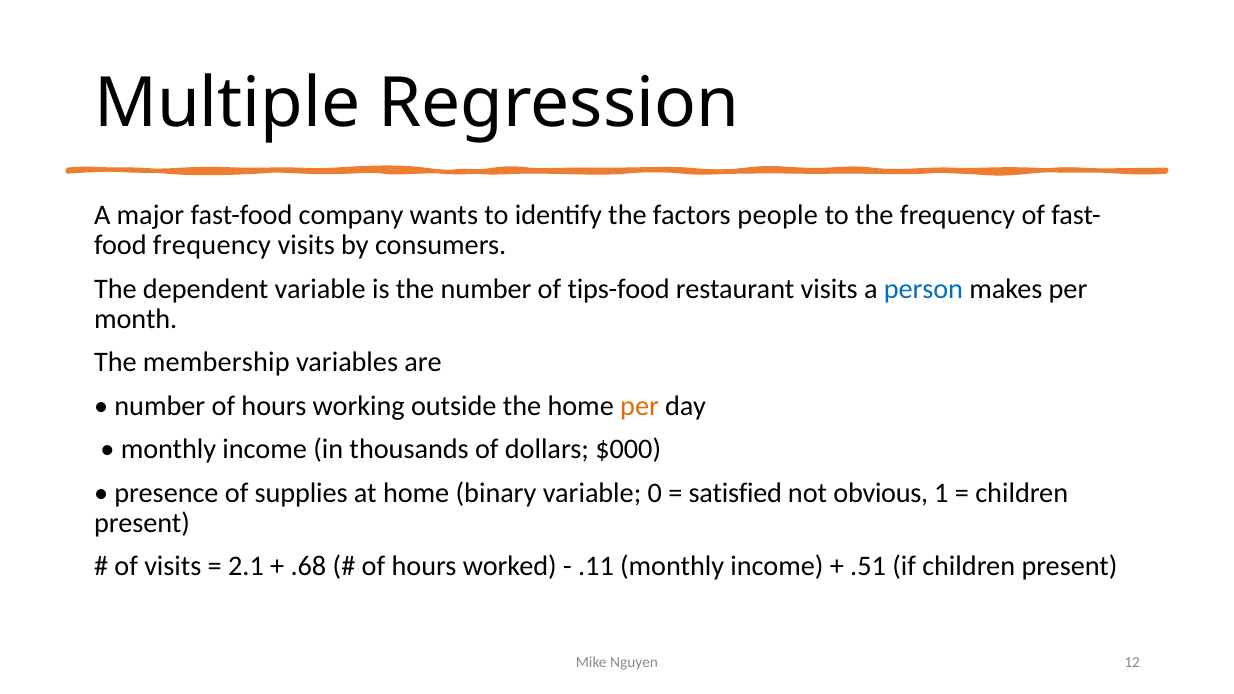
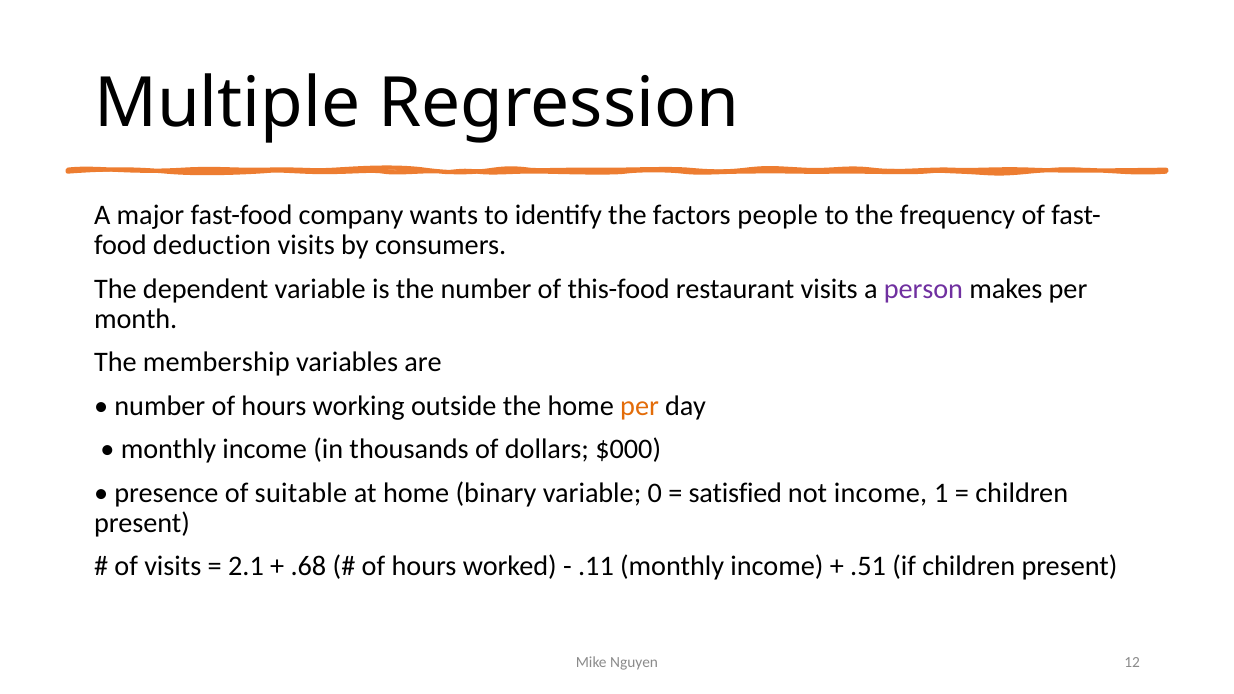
frequency: frequency -> deduction (212, 245)
tips-food: tips-food -> this-food (619, 289)
person colour: blue -> purple (923, 289)
supplies: supplies -> suitable (301, 493)
not obvious: obvious -> income (881, 493)
